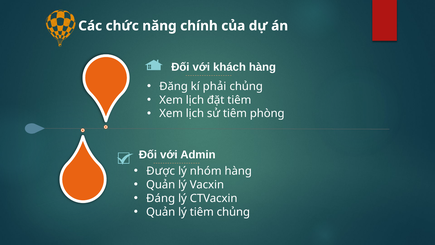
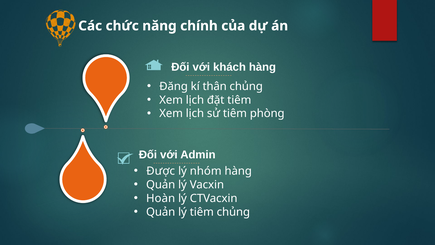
phải: phải -> thân (215, 86)
Đáng: Đáng -> Hoàn (161, 198)
